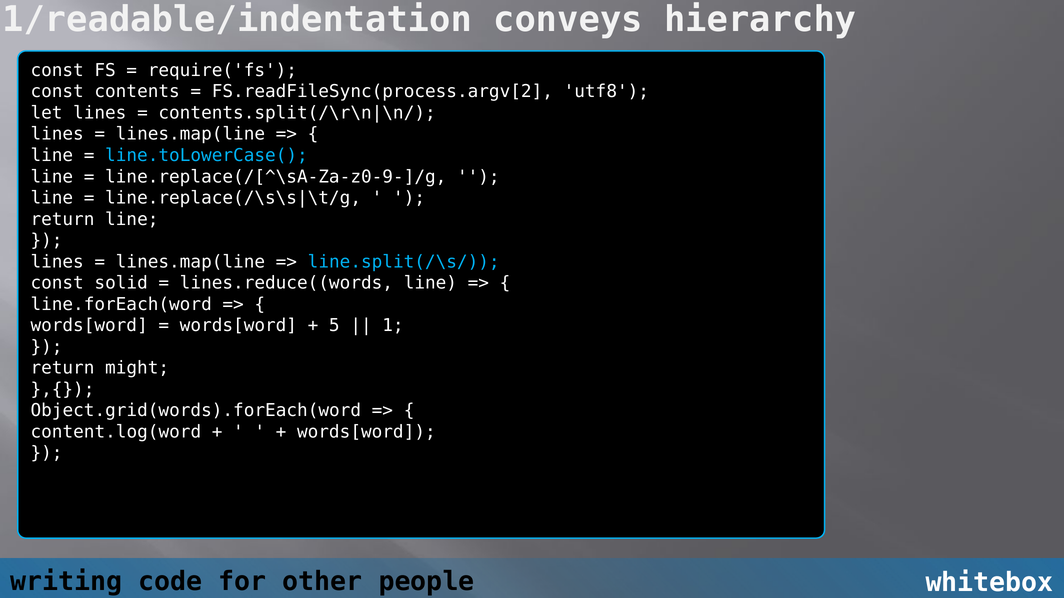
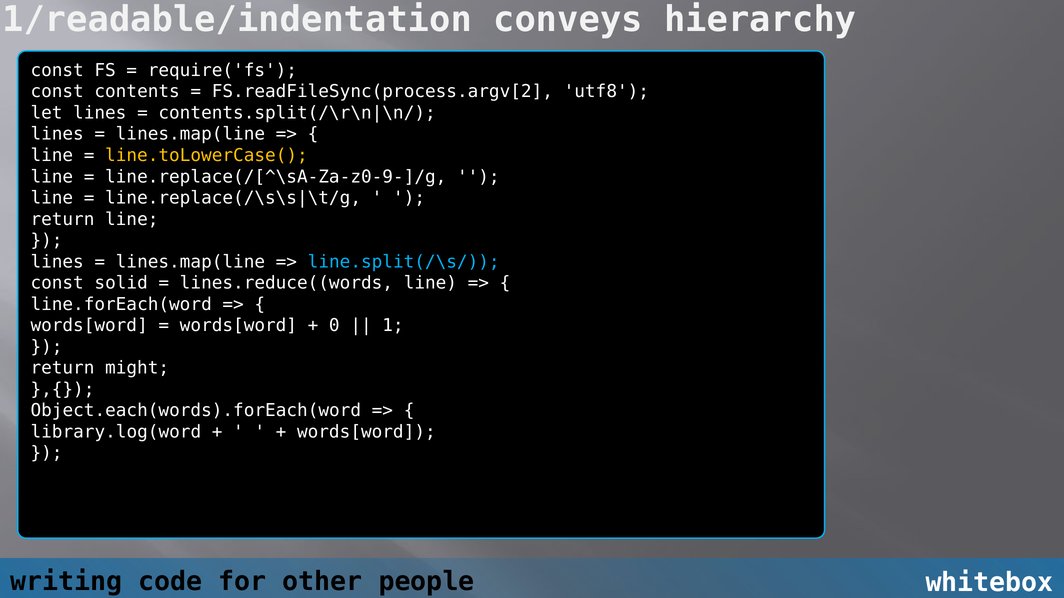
line.toLowerCase( colour: light blue -> yellow (206, 156)
5: 5 -> 0 (334, 326)
Object.grid(words).forEach(word: Object.grid(words).forEach(word -> Object.each(words).forEach(word (196, 411)
content.log(word: content.log(word -> library.log(word (116, 432)
